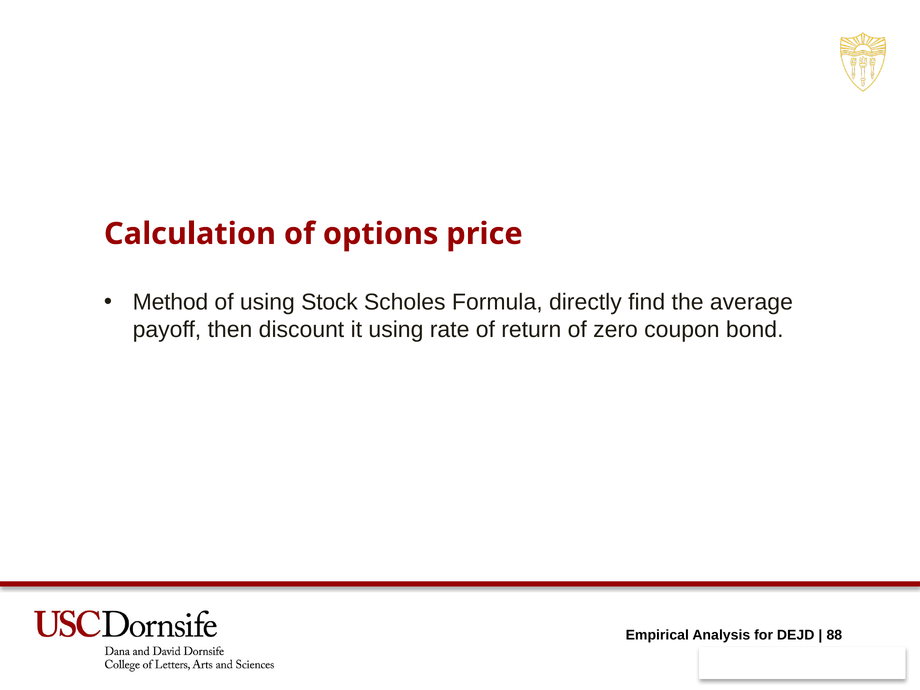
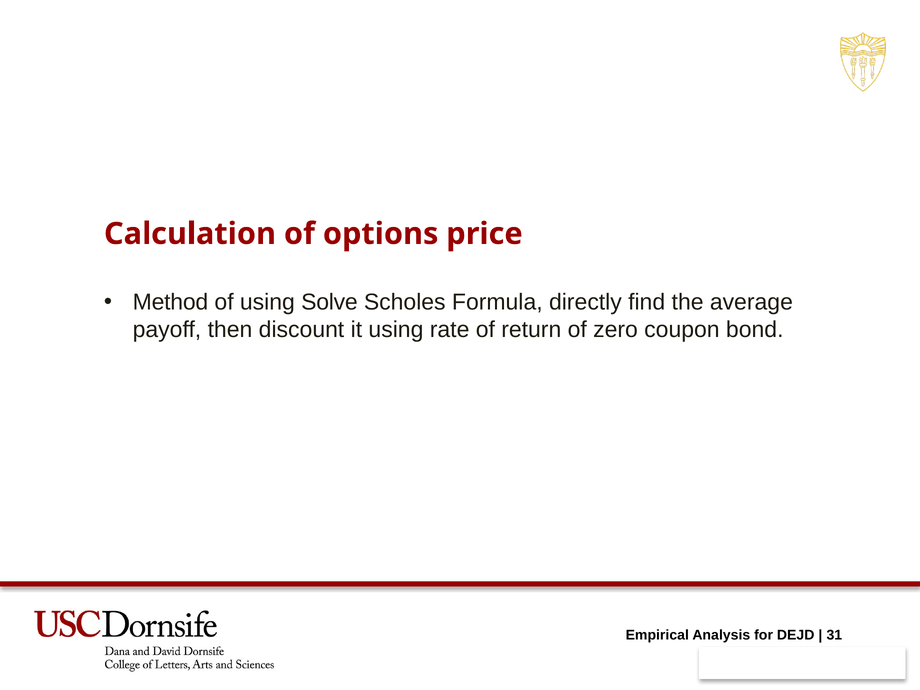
Stock: Stock -> Solve (329, 302)
88: 88 -> 31 (834, 635)
